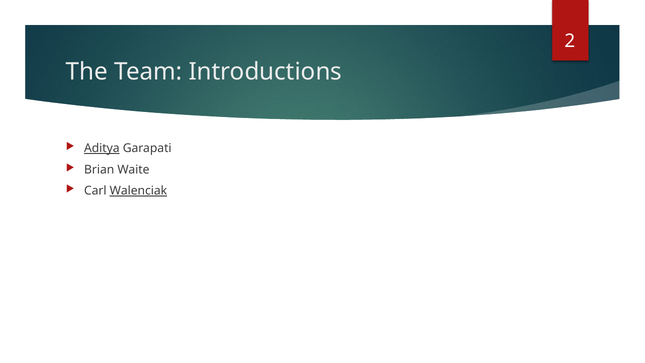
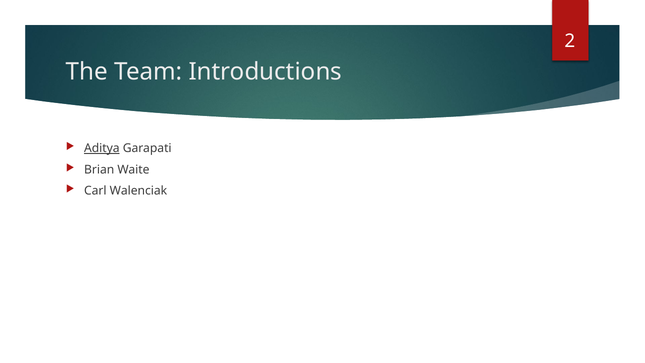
Walenciak underline: present -> none (138, 191)
